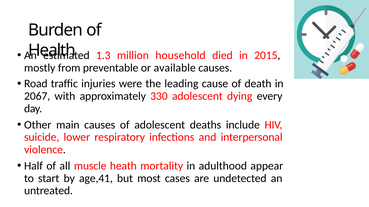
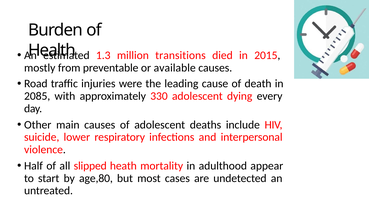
household: household -> transitions (181, 55)
2067: 2067 -> 2085 (37, 96)
muscle: muscle -> slipped (90, 166)
age,41: age,41 -> age,80 (96, 179)
